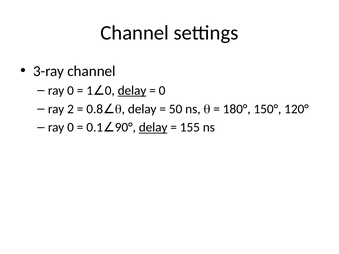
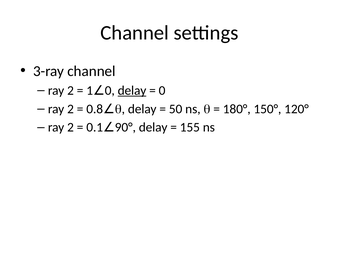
0: 0 -> 2 (71, 91)
0: 0 -> 2 (71, 128)
delay underline: present -> none (153, 128)
